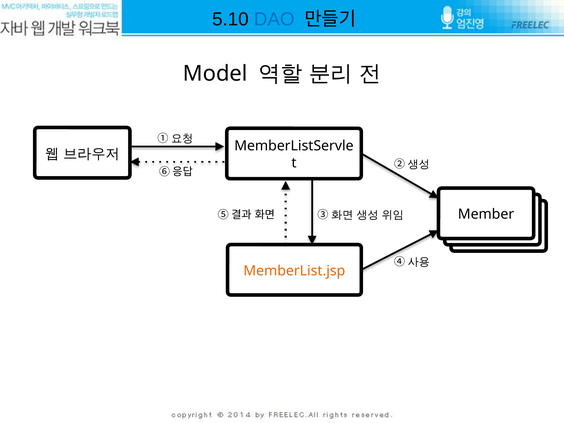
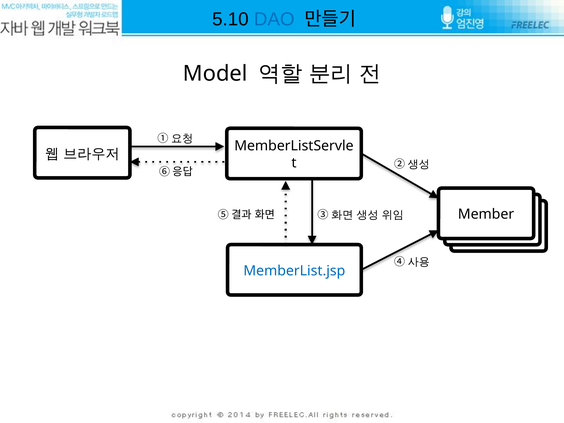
MemberList.jsp colour: orange -> blue (294, 271)
